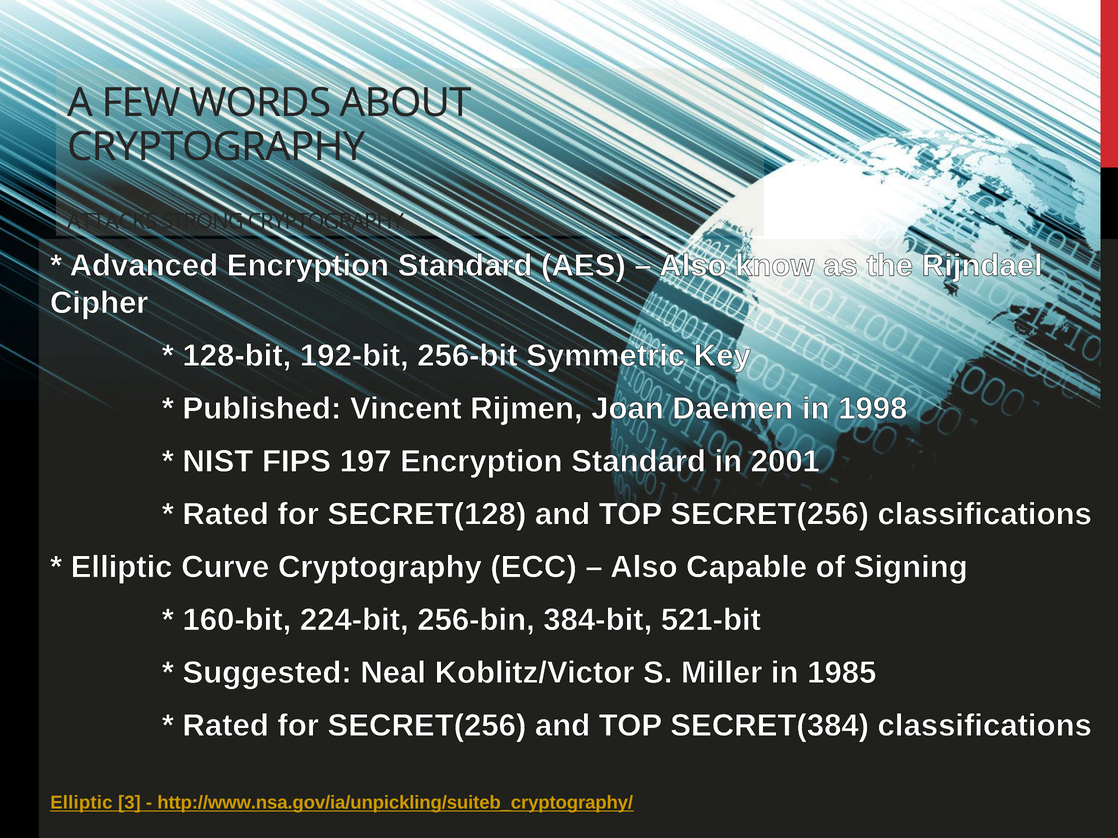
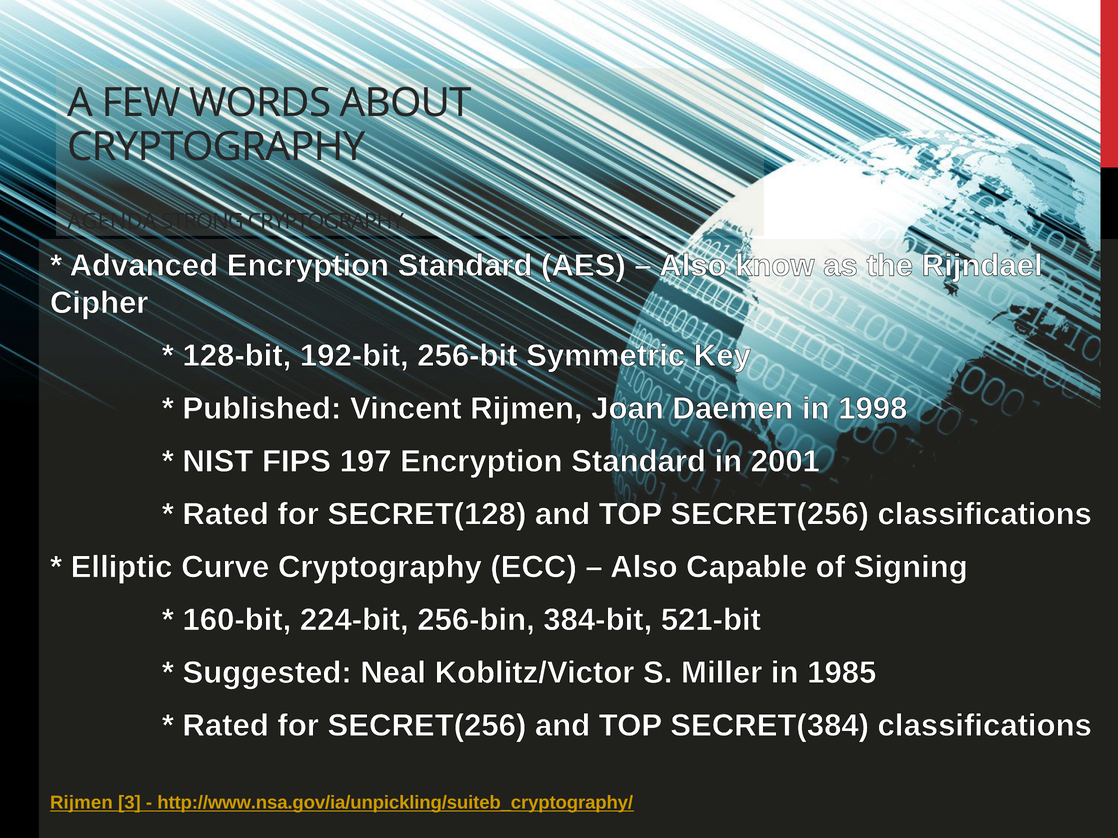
ATTACKS: ATTACKS -> AGENDA (112, 221)
Elliptic: Elliptic -> Rijmen (81, 803)
